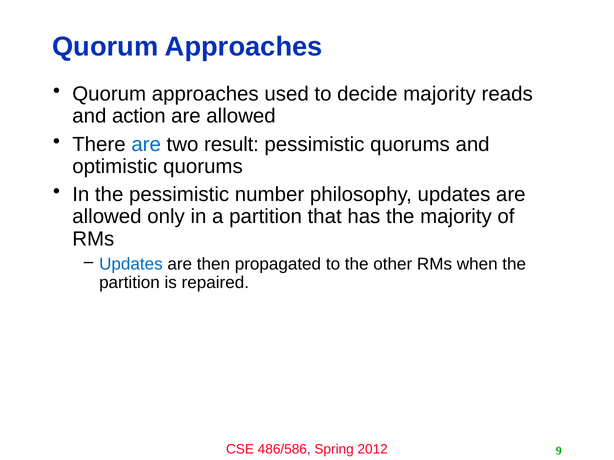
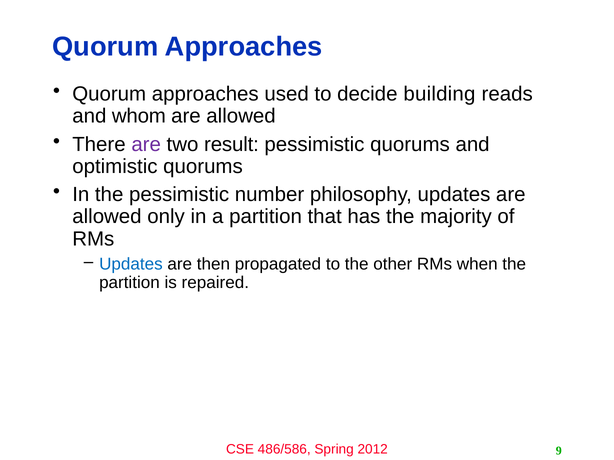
decide majority: majority -> building (439, 94)
action: action -> whom (139, 116)
are colour: blue -> purple (146, 145)
